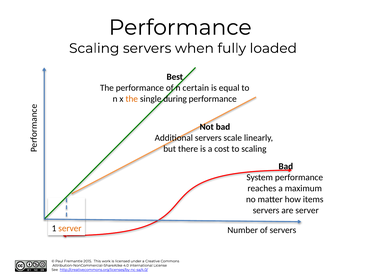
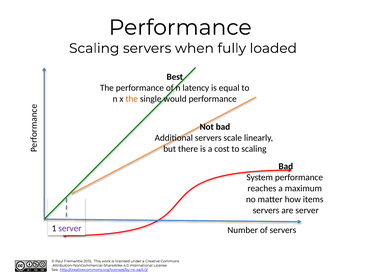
certain: certain -> latency (196, 88)
during: during -> would (175, 99)
server colour: orange -> purple (70, 228)
